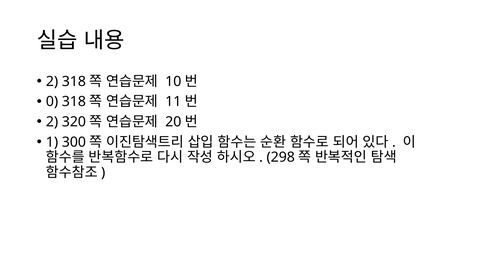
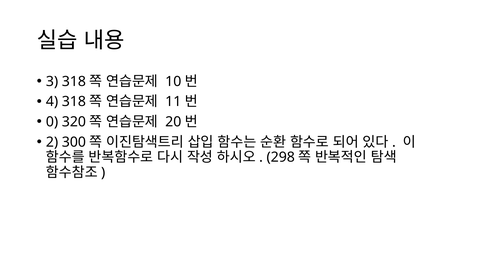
2: 2 -> 3 (52, 82)
0: 0 -> 4 (52, 102)
2: 2 -> 0 (52, 122)
1: 1 -> 2 (52, 142)
